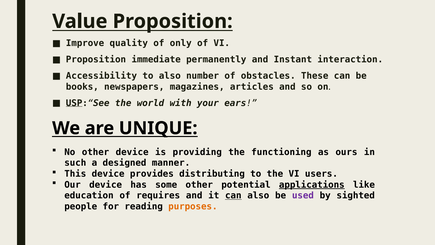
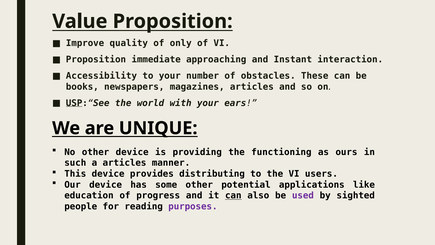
permanently: permanently -> approaching (216, 59)
to also: also -> your (170, 76)
a designed: designed -> articles (125, 163)
applications underline: present -> none (312, 185)
requires: requires -> progress (158, 195)
purposes colour: orange -> purple (193, 206)
